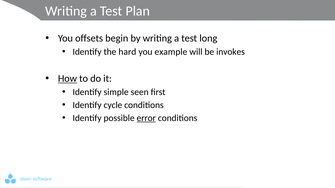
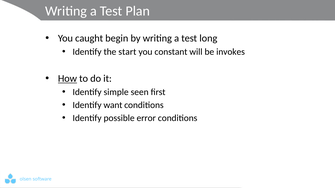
offsets: offsets -> caught (89, 38)
hard: hard -> start (127, 52)
example: example -> constant (171, 52)
cycle: cycle -> want (113, 105)
error underline: present -> none (146, 118)
